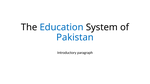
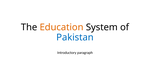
Education colour: blue -> orange (62, 27)
